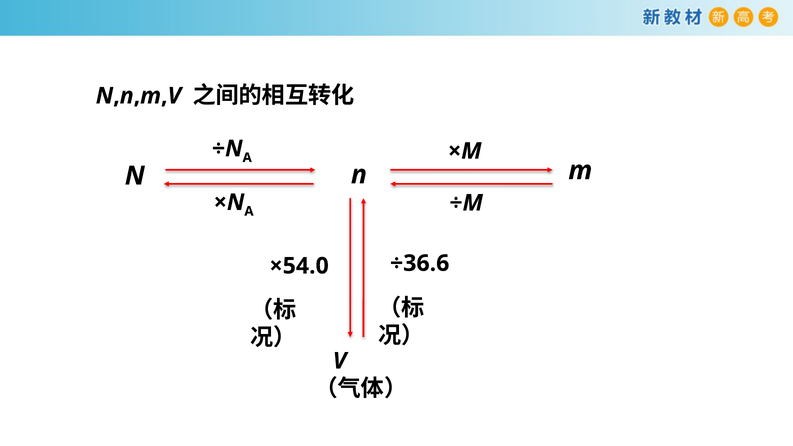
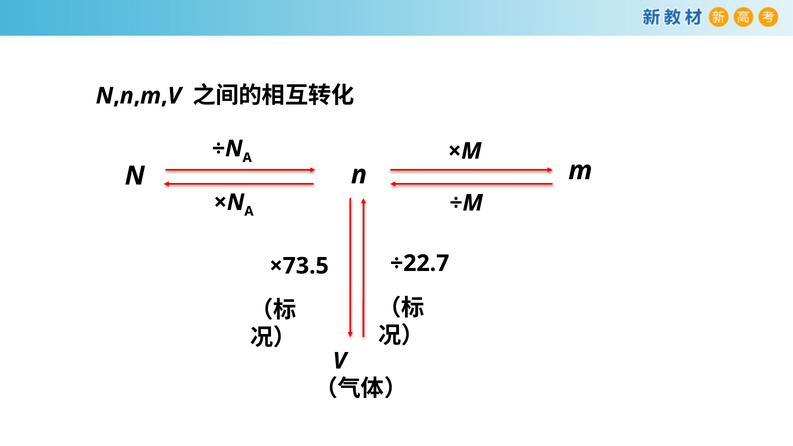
÷36.6: ÷36.6 -> ÷22.7 (420, 263)
×54.0: ×54.0 -> ×73.5 (299, 266)
